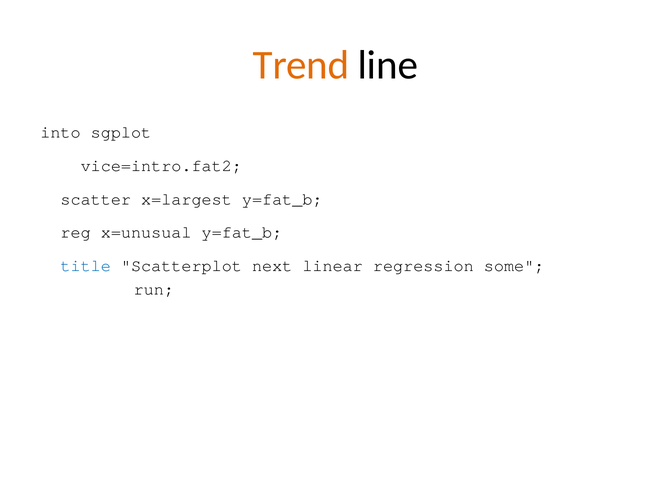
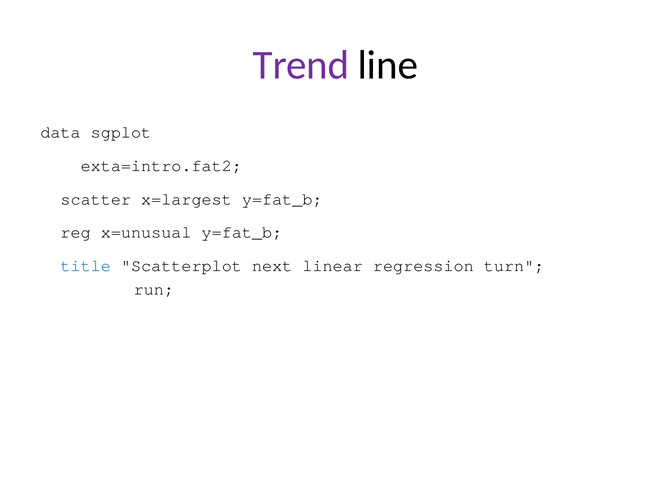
Trend colour: orange -> purple (301, 65)
into: into -> data (60, 132)
vice=intro.fat2: vice=intro.fat2 -> exta=intro.fat2 (161, 166)
some: some -> turn (514, 266)
